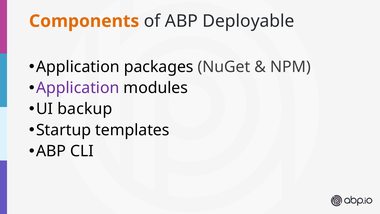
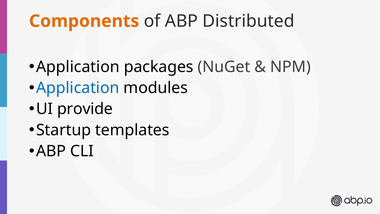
Deployable: Deployable -> Distributed (248, 21)
Application colour: purple -> blue (78, 88)
backup: backup -> provide (85, 109)
